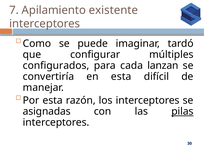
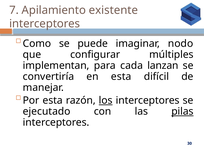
tardó: tardó -> nodo (181, 44)
configurados: configurados -> implementan (56, 66)
los underline: none -> present (106, 100)
asignadas: asignadas -> ejecutado (47, 111)
